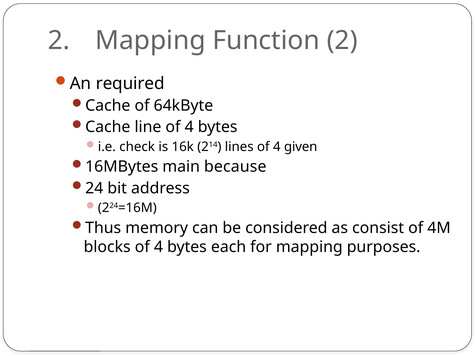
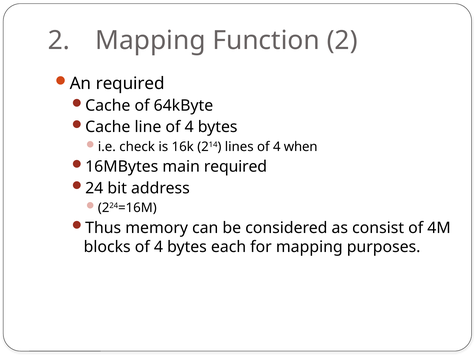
given: given -> when (301, 147)
main because: because -> required (235, 167)
